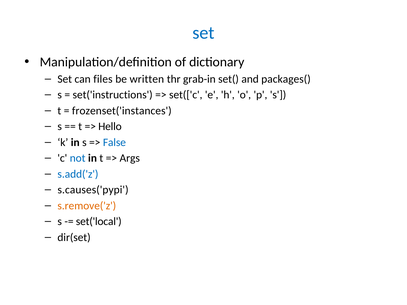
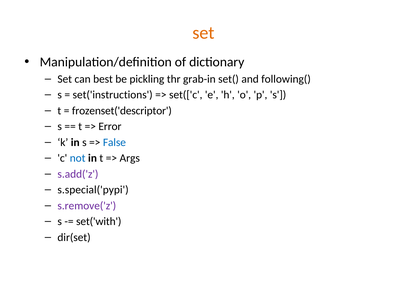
set colour: blue -> orange (203, 33)
files: files -> best (103, 79)
written: written -> pickling (147, 79)
packages(: packages( -> following( (286, 79)
frozenset('instances: frozenset('instances -> frozenset('descriptor (122, 111)
Hello: Hello -> Error (110, 127)
s.add('z colour: blue -> purple (78, 174)
s.causes('pypi: s.causes('pypi -> s.special('pypi (93, 190)
s.remove('z colour: orange -> purple (87, 206)
set('local: set('local -> set('with (99, 222)
